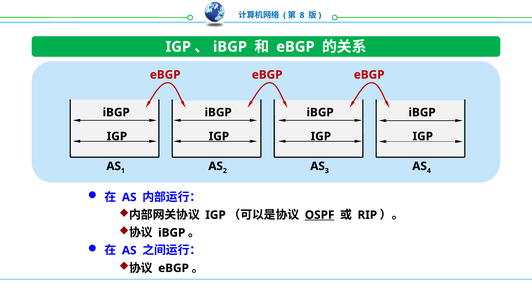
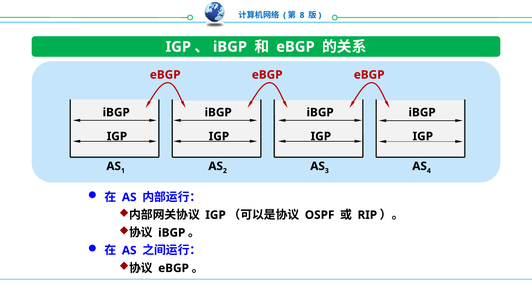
OSPF underline: present -> none (320, 215)
